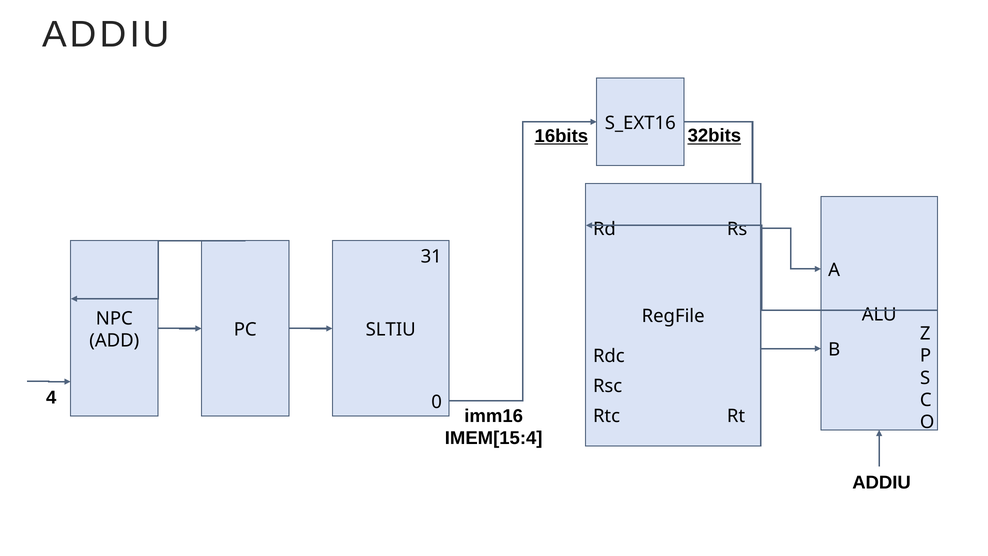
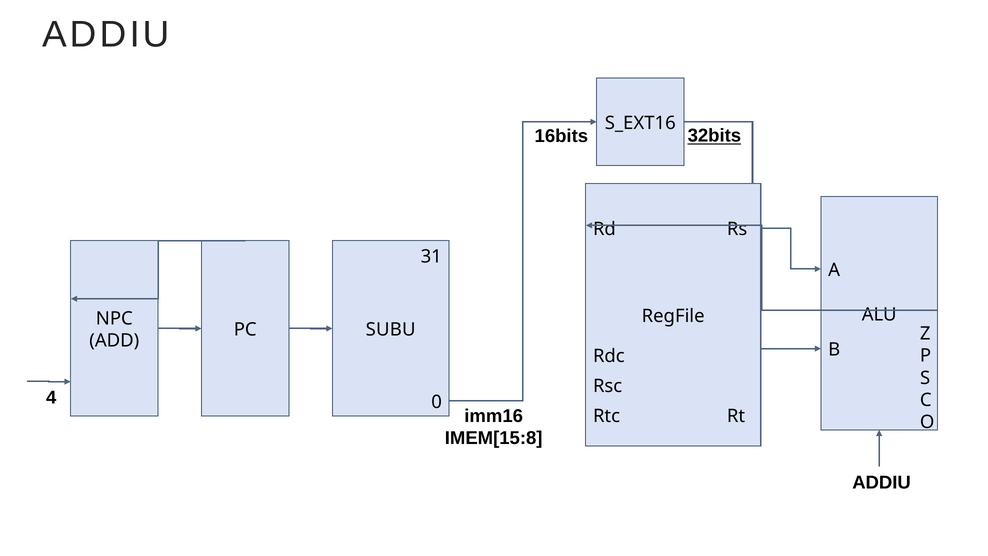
16bits underline: present -> none (561, 136)
SLTIU: SLTIU -> SUBU (391, 329)
IMEM[15:4: IMEM[15:4 -> IMEM[15:8 (494, 438)
